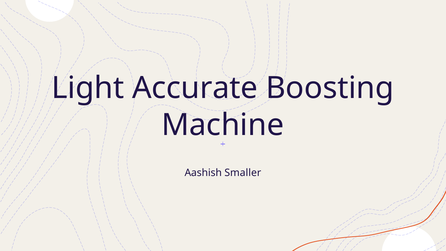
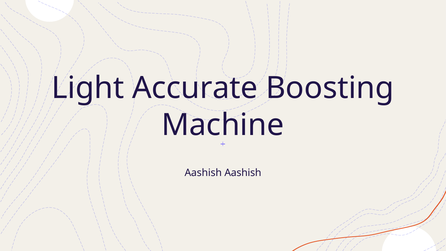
Aashish Smaller: Smaller -> Aashish (243, 173)
